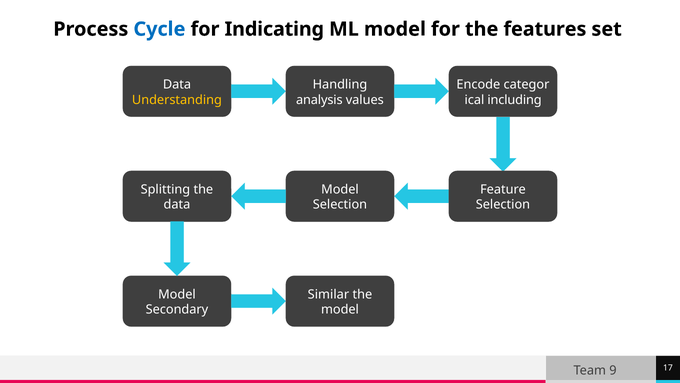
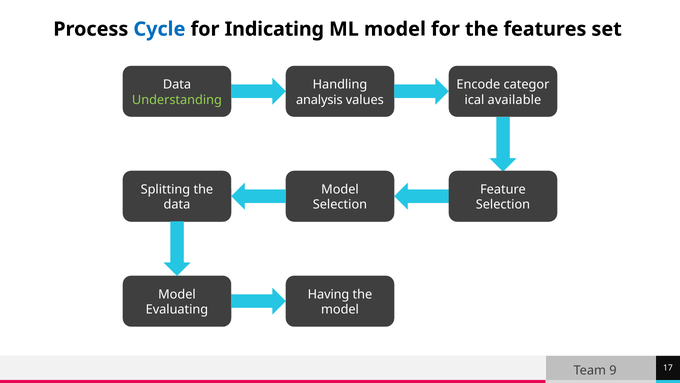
Understanding colour: yellow -> light green (177, 100)
including: including -> available (514, 100)
Similar: Similar -> Having (329, 294)
Secondary: Secondary -> Evaluating (177, 309)
